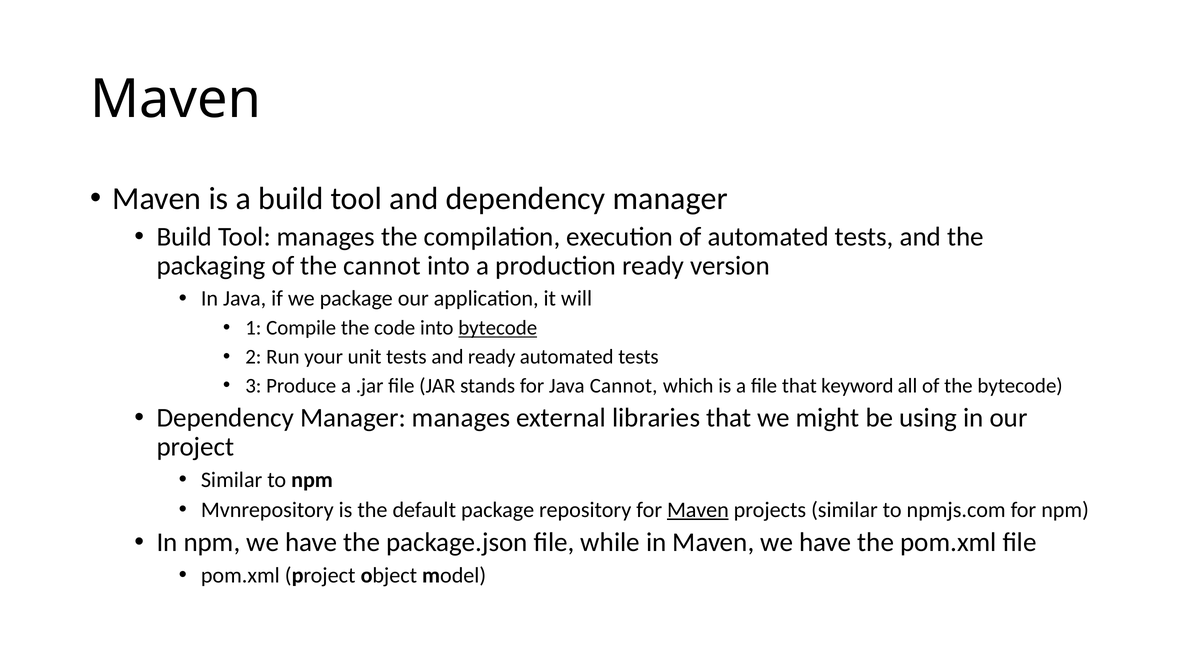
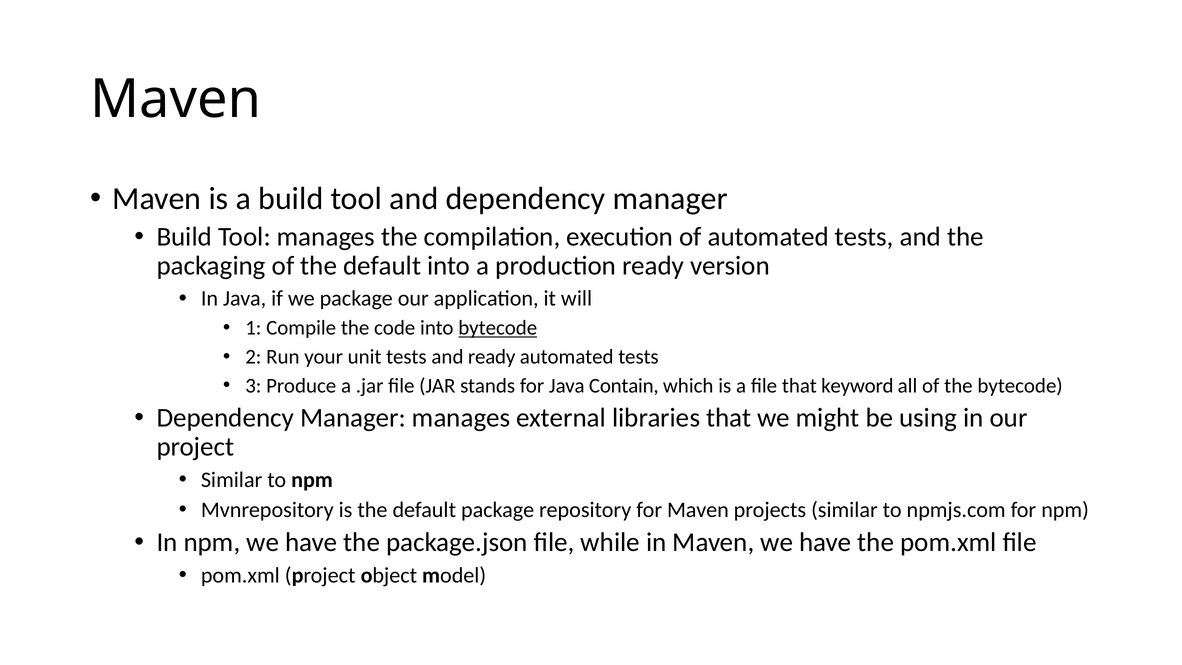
of the cannot: cannot -> default (382, 266)
Java Cannot: Cannot -> Contain (624, 386)
Maven underline: present -> none (698, 510)
